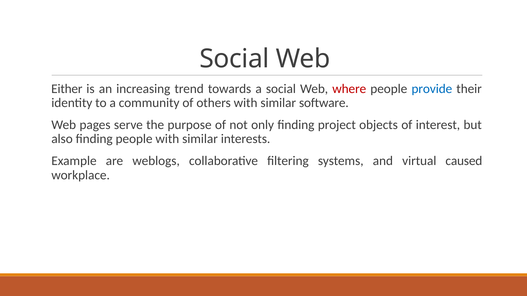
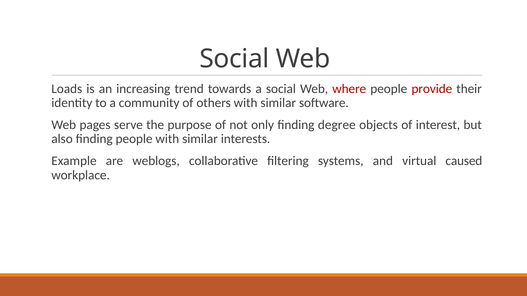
Either: Either -> Loads (67, 89)
provide colour: blue -> red (432, 89)
project: project -> degree (337, 125)
